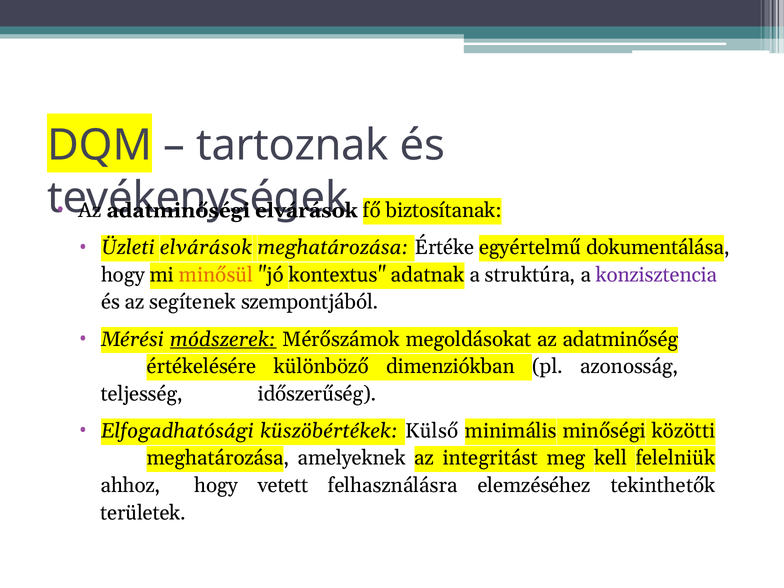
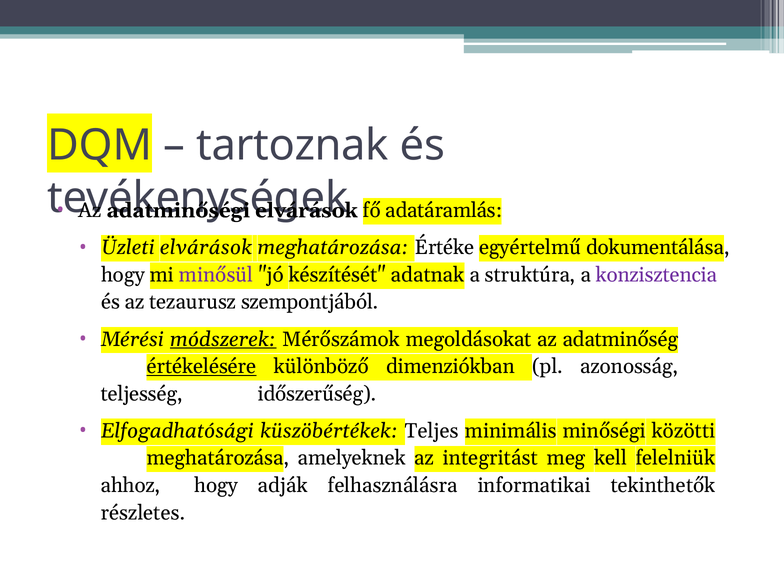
biztosítanak: biztosítanak -> adatáramlás (444, 210)
minősül colour: orange -> purple (216, 275)
kontextus: kontextus -> készítését (337, 275)
segítenek: segítenek -> tezaurusz (193, 302)
értékelésére underline: none -> present (202, 367)
Külső: Külső -> Teljes (432, 431)
vetett: vetett -> adják (283, 485)
elemzéséhez: elemzéséhez -> informatikai (534, 485)
területek: területek -> részletes (143, 513)
